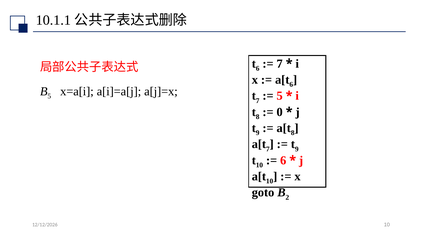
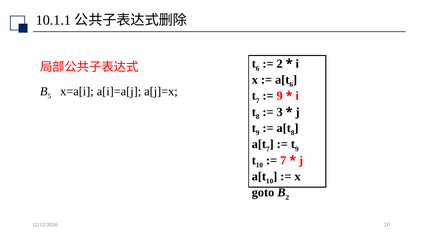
7: 7 -> 2 (280, 64)
5: 5 -> 9 (280, 96)
0: 0 -> 3 (280, 112)
6: 6 -> 7 (283, 161)
